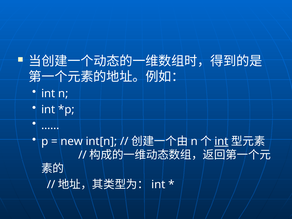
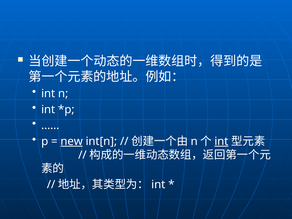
new underline: none -> present (72, 141)
